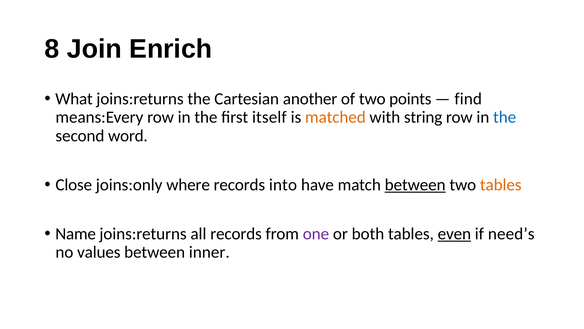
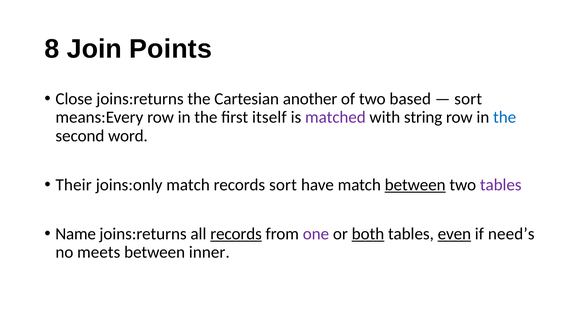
Enrich: Enrich -> Points (171, 49)
What: What -> Close (74, 99)
points: points -> based (410, 99)
find: find -> sort (468, 99)
matched colour: orange -> purple (335, 117)
Close: Close -> Their (74, 185)
joins:only where: where -> match (188, 185)
records into: into -> sort (283, 185)
tables colour: orange -> purple (501, 185)
records underline: none -> present (236, 233)
both underline: none -> present (368, 233)
values: values -> meets (99, 252)
